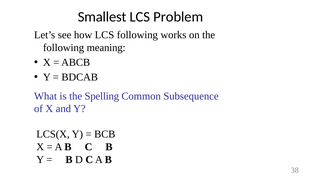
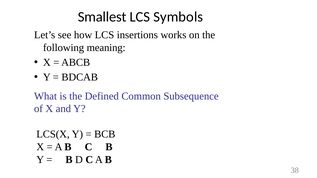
Problem: Problem -> Symbols (178, 17)
LCS following: following -> insertions (137, 35)
Spelling: Spelling -> Defined (102, 96)
